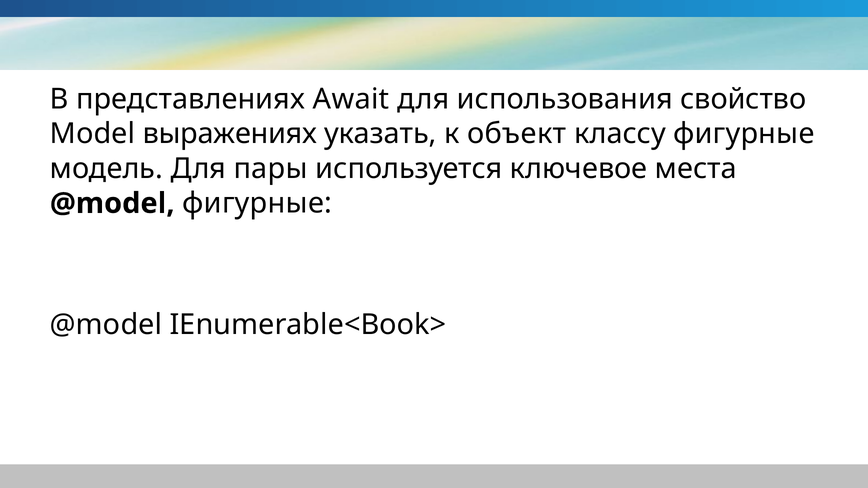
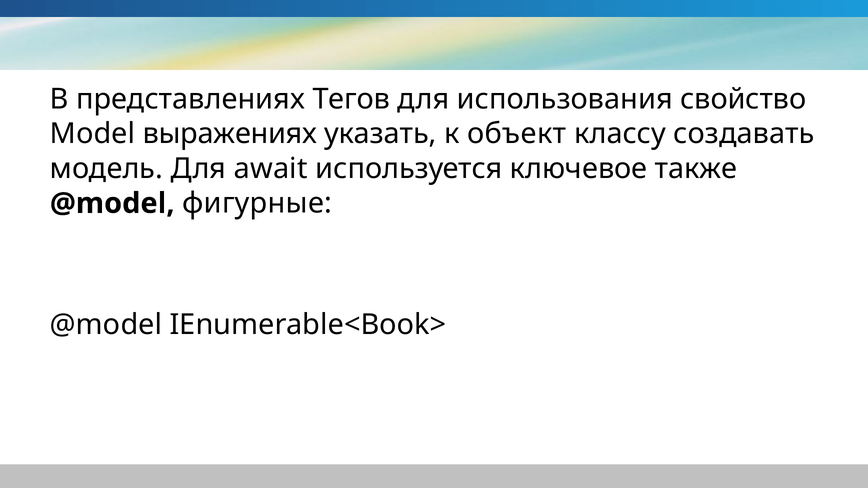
Await: Await -> Тегов (351, 99)
классу фигурные: фигурные -> создавать (744, 134)
пары: пары -> await (271, 169)
места: места -> также (696, 169)
